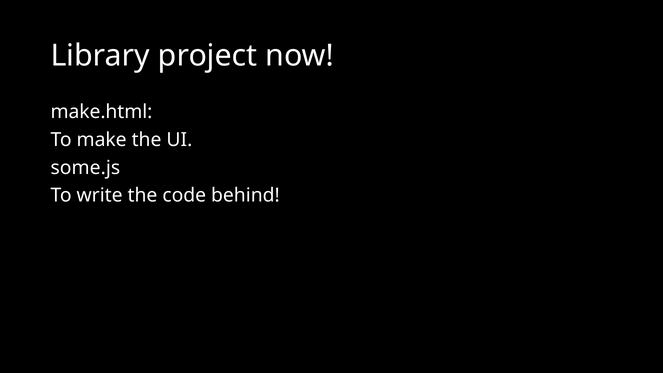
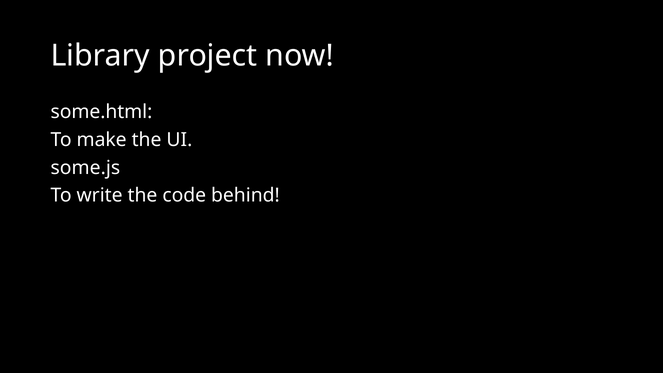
make.html: make.html -> some.html (101, 112)
